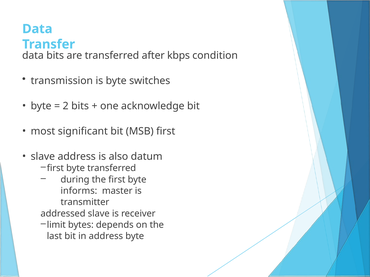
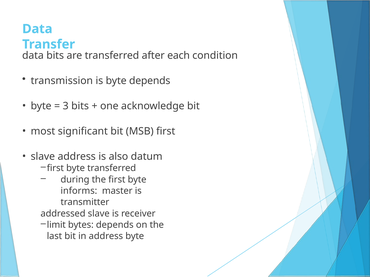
kbps: kbps -> each (179, 56)
byte switches: switches -> depends (150, 81)
2: 2 -> 3 (66, 106)
